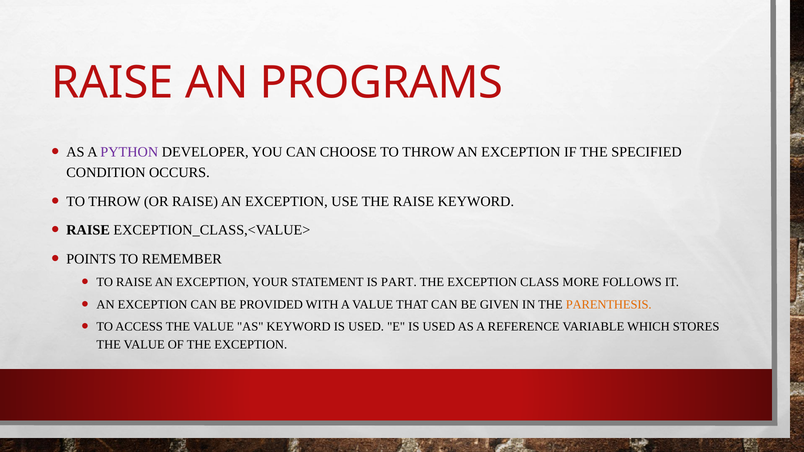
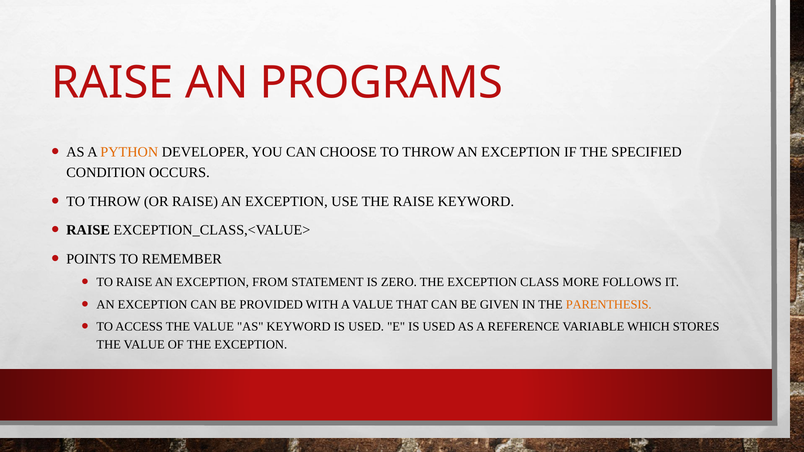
PYTHON colour: purple -> orange (129, 152)
YOUR: YOUR -> FROM (270, 282)
PART: PART -> ZERO (399, 282)
